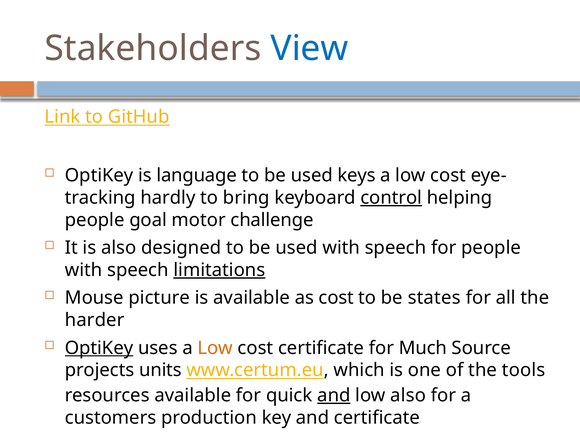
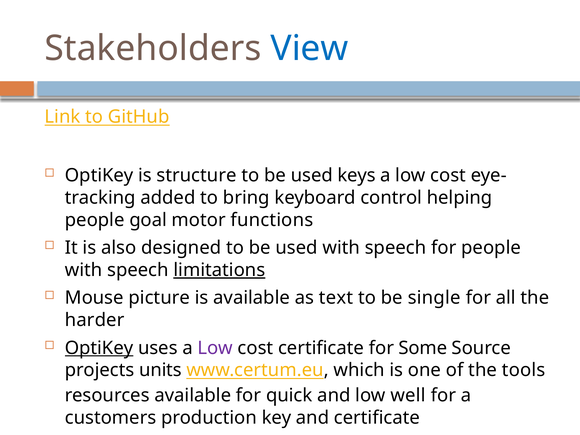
language: language -> structure (197, 175)
hardly: hardly -> added (168, 198)
control underline: present -> none (391, 198)
challenge: challenge -> functions (272, 220)
as cost: cost -> text (336, 298)
states: states -> single (434, 298)
Low colour: orange -> purple (215, 348)
Much: Much -> Some (423, 348)
and underline: present -> none (334, 395)
low also: also -> well (408, 395)
